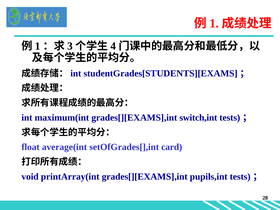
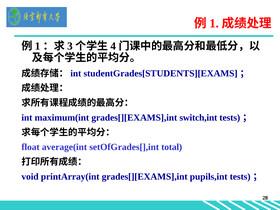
card: card -> total (172, 147)
